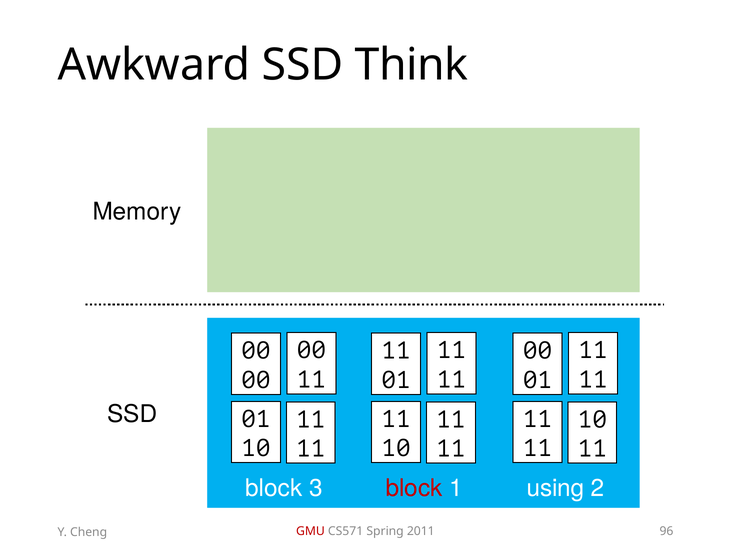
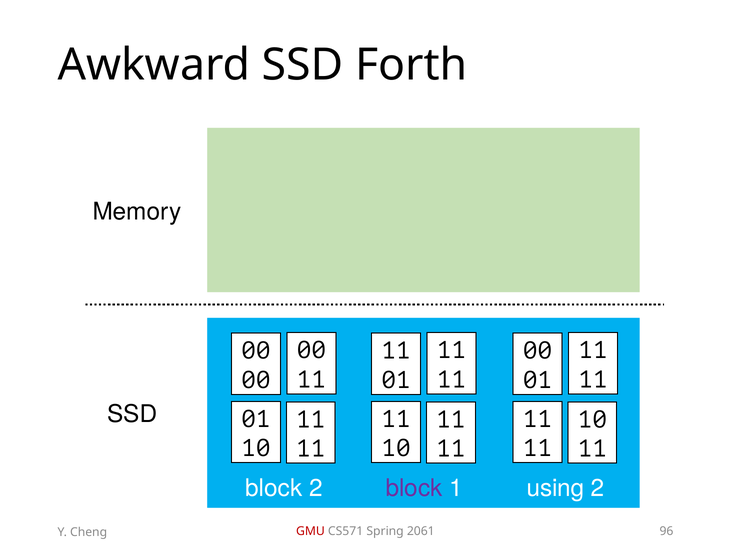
Think: Think -> Forth (411, 65)
block 3: 3 -> 2 (316, 489)
block colour: red -> purple (414, 489)
2011: 2011 -> 2061 (421, 531)
